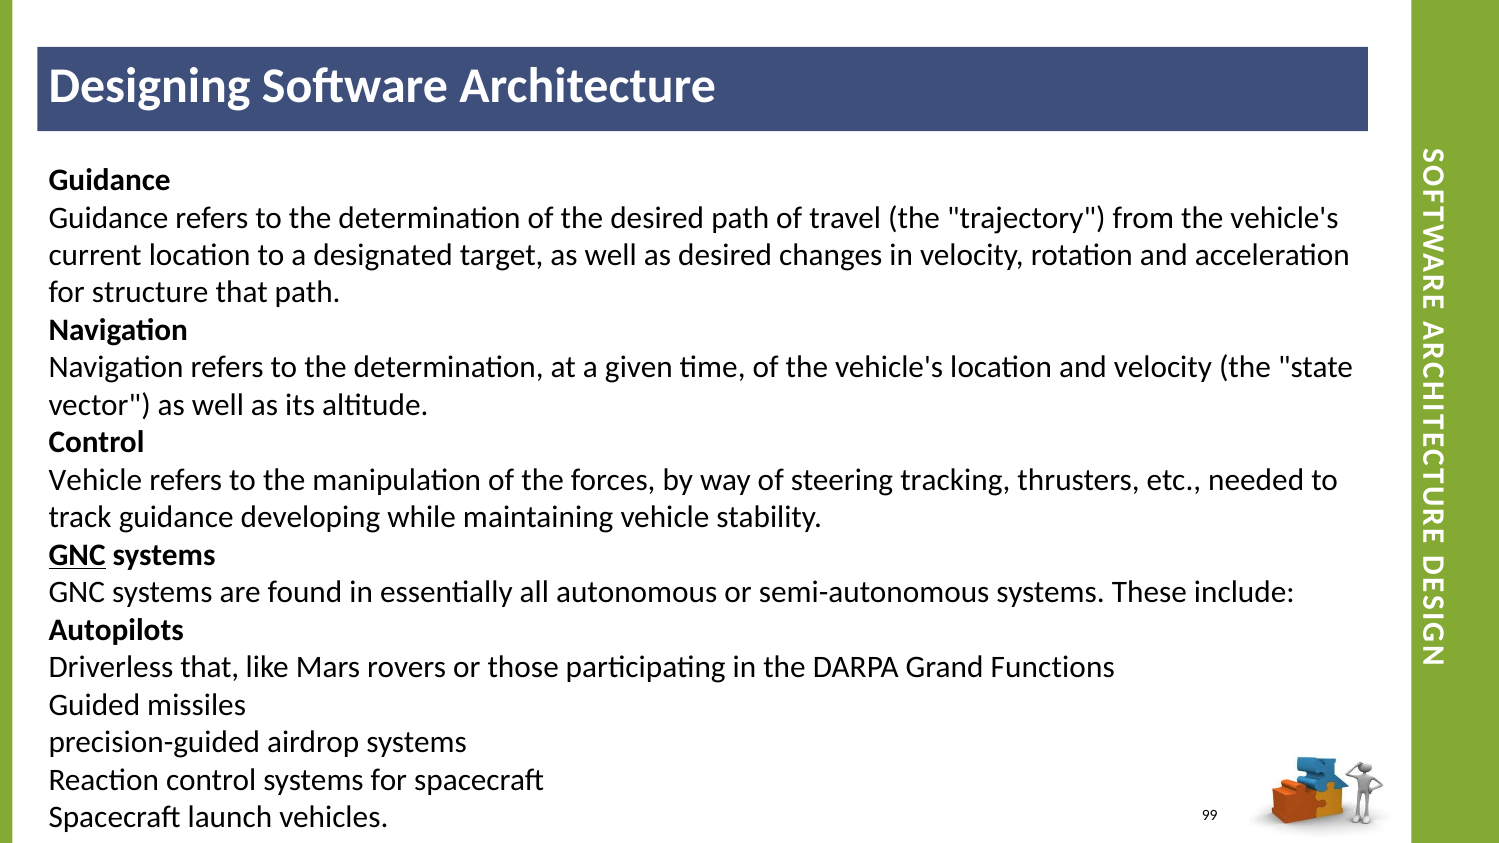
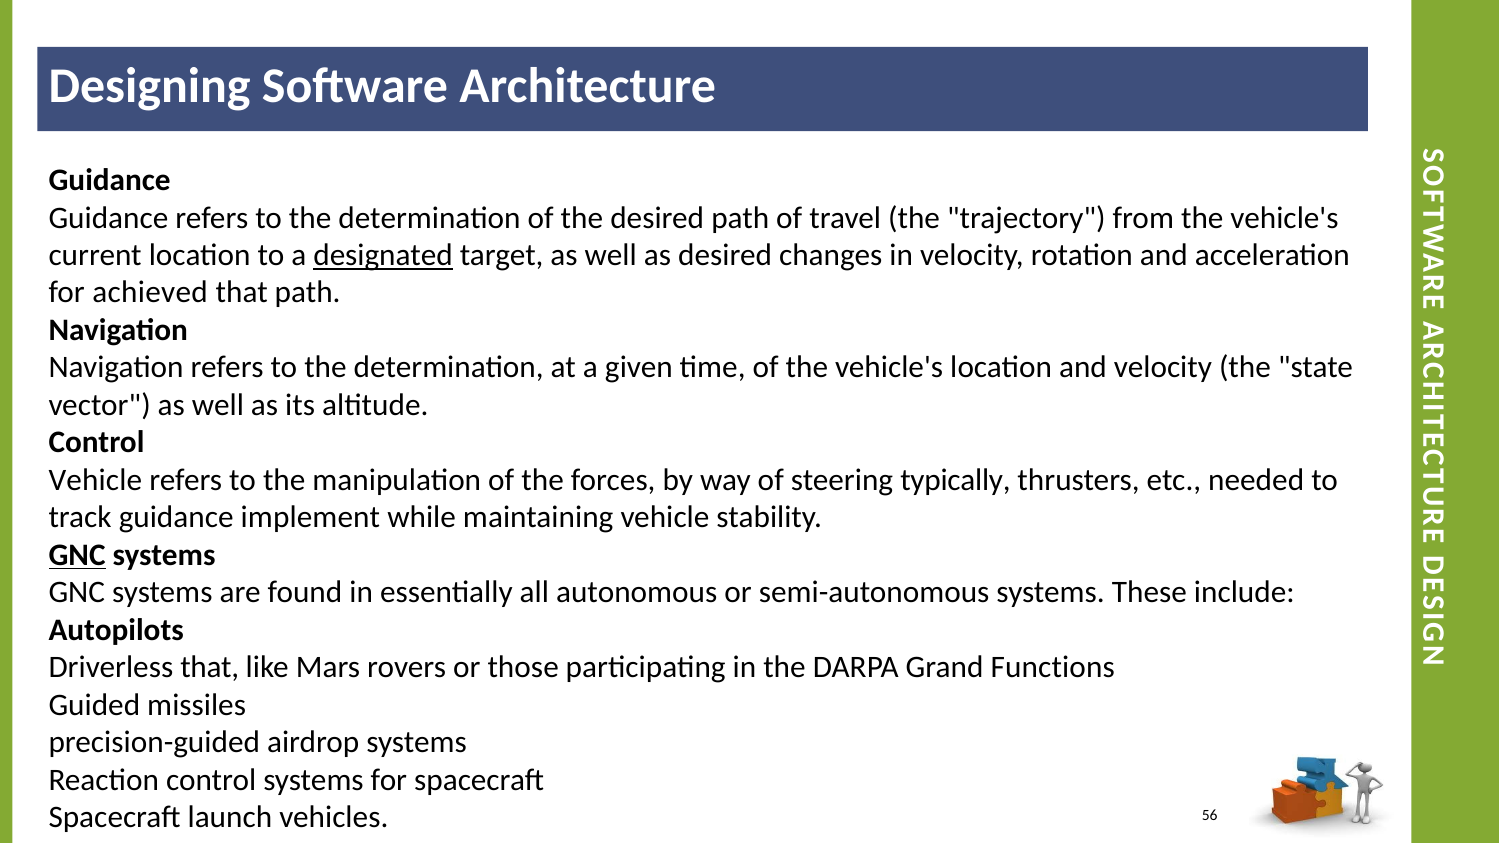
designated underline: none -> present (383, 255)
structure: structure -> achieved (150, 293)
tracking: tracking -> typically (955, 480)
developing: developing -> implement (310, 518)
99: 99 -> 56 (1210, 816)
